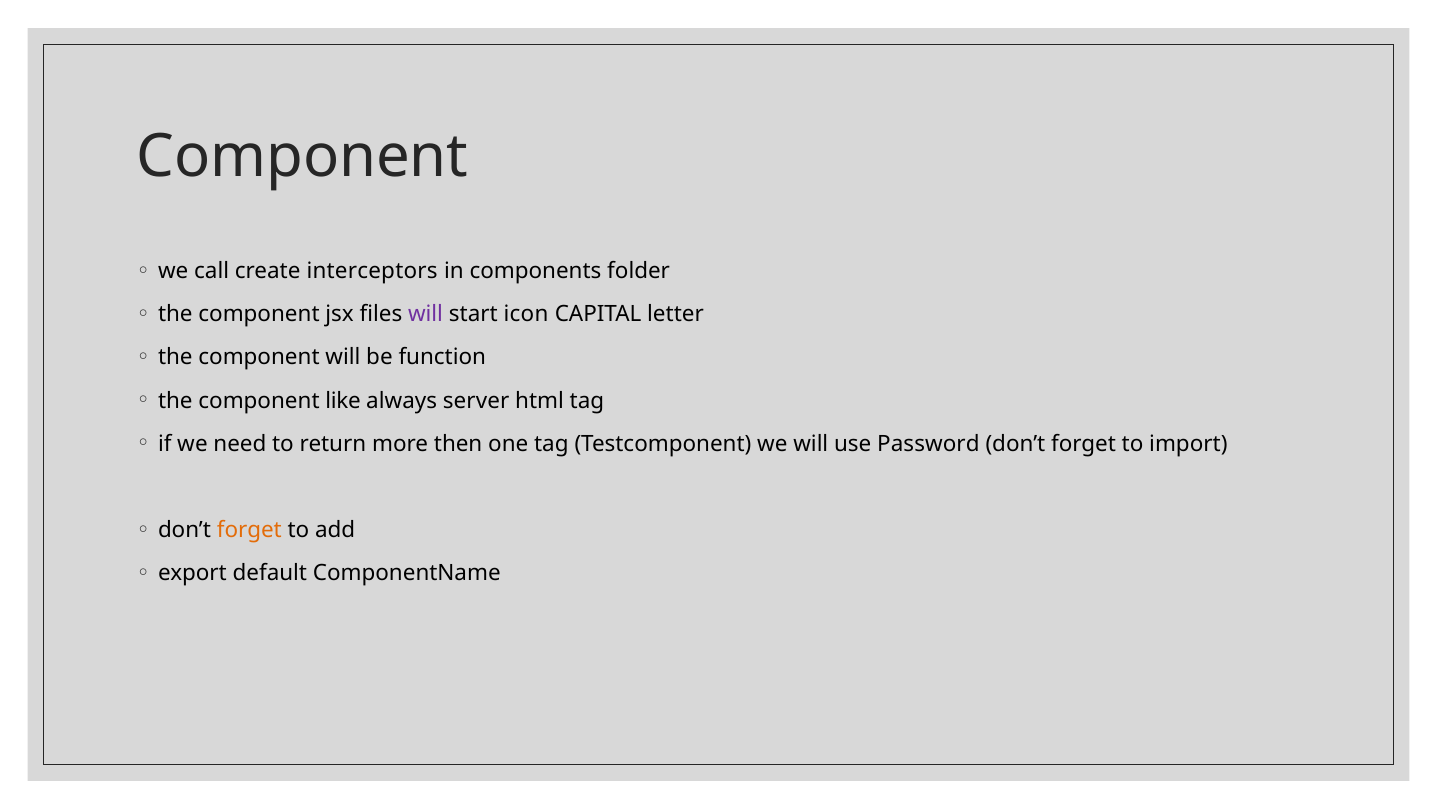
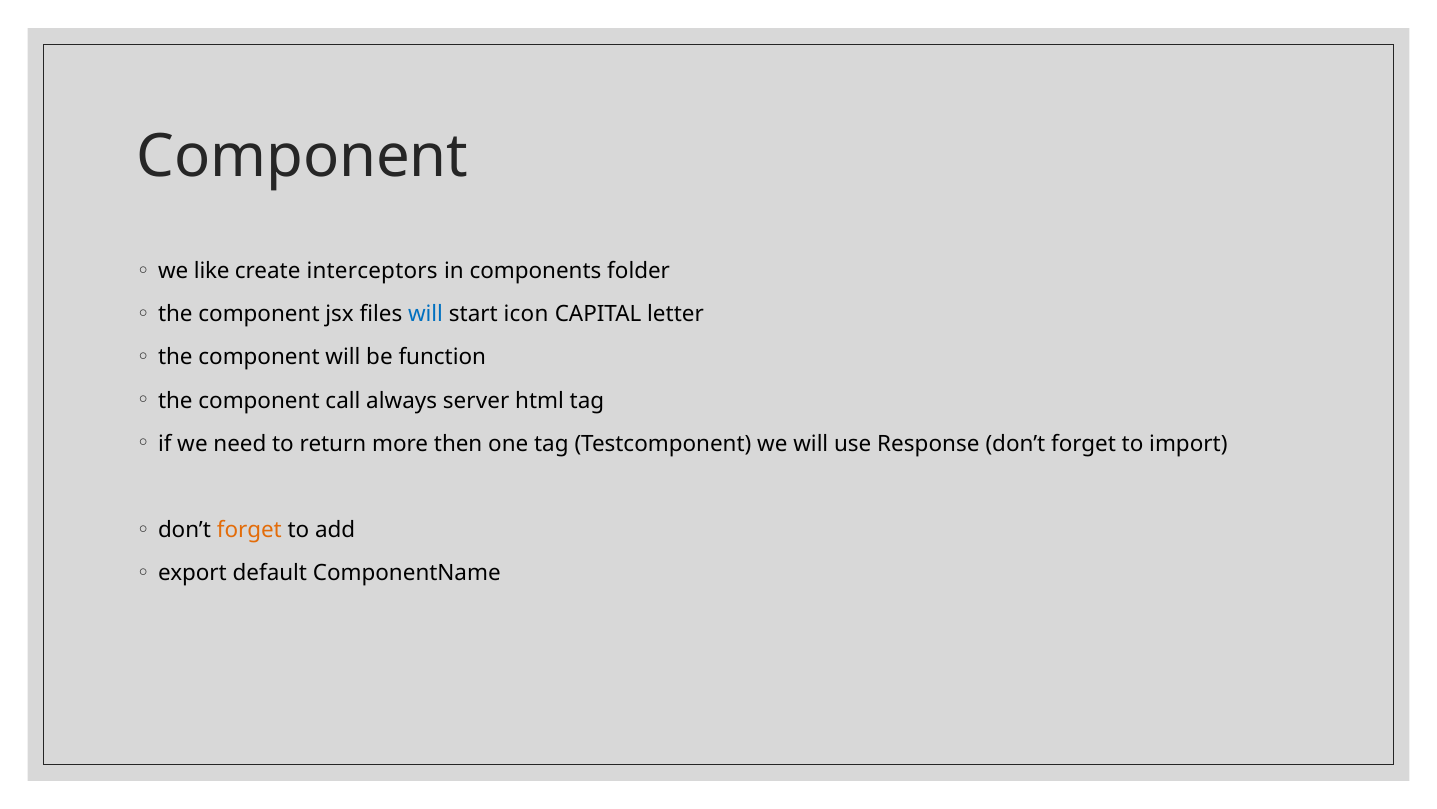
call: call -> like (212, 271)
will colour: purple -> blue (426, 314)
like: like -> call (343, 400)
Password: Password -> Response (928, 443)
